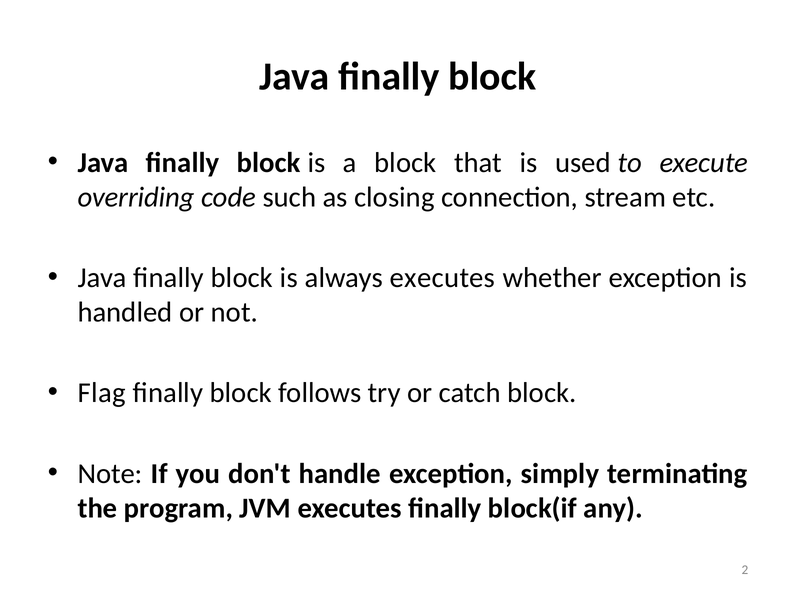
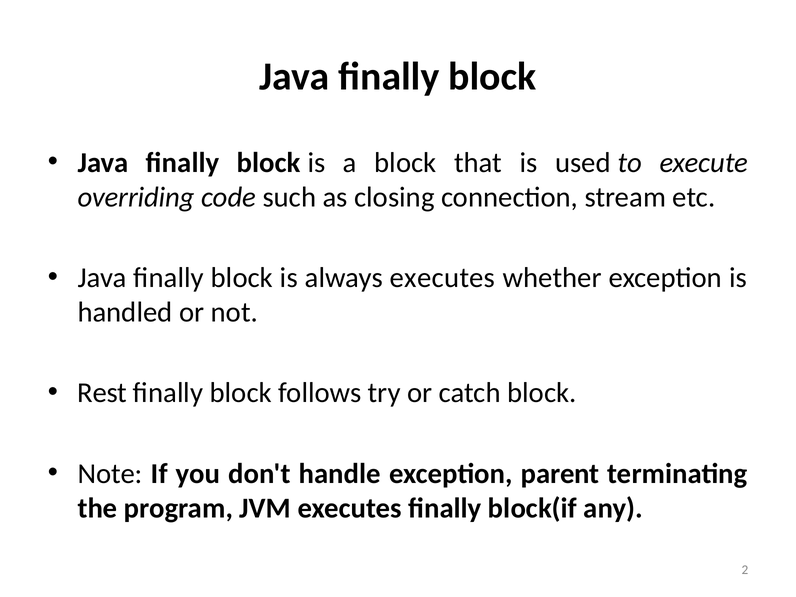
Flag: Flag -> Rest (102, 393)
simply: simply -> parent (560, 474)
